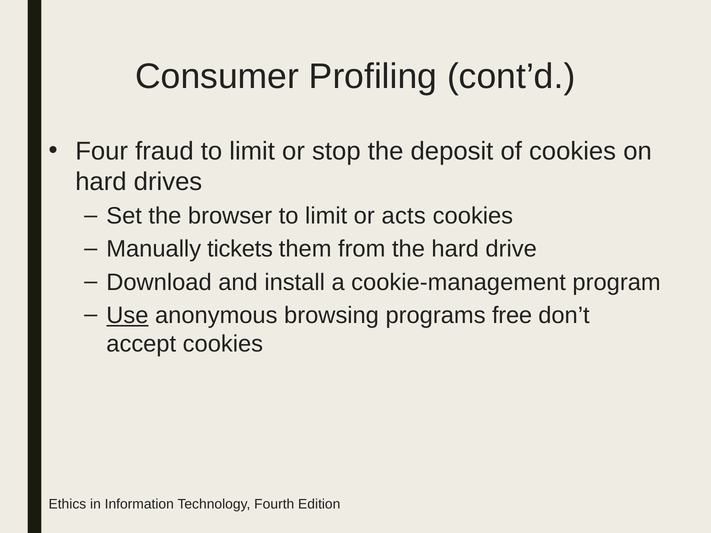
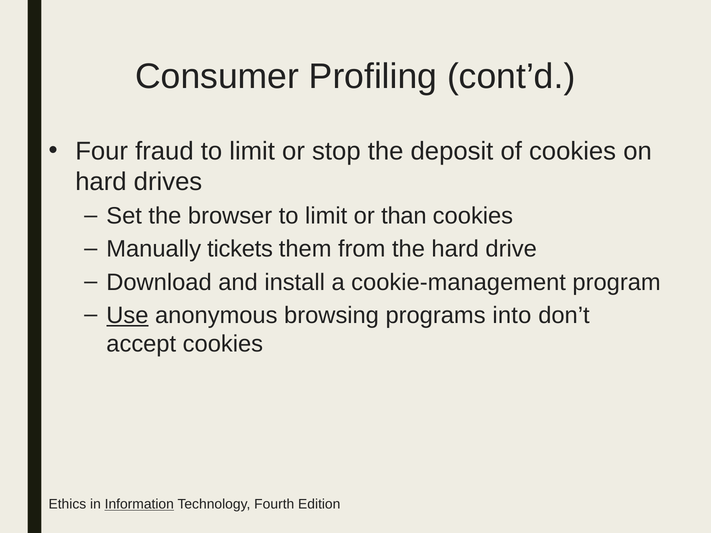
acts: acts -> than (404, 216)
free: free -> into (512, 316)
Information underline: none -> present (139, 505)
